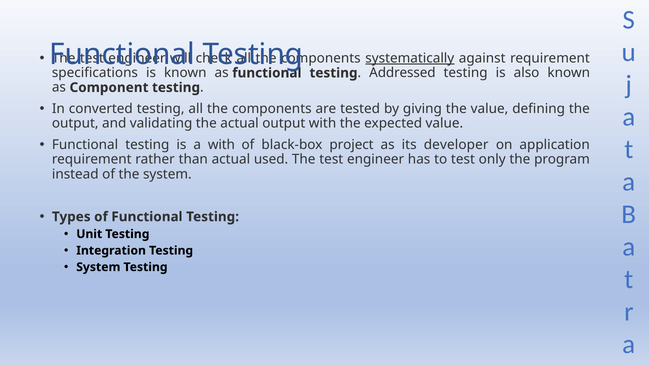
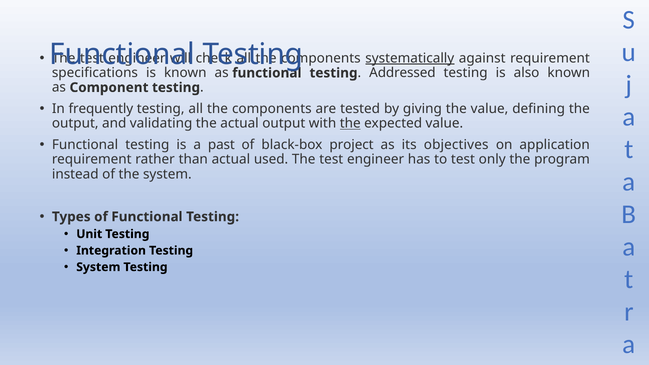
converted: converted -> frequently (101, 109)
the underline: none -> present (350, 124)
a with: with -> past (221, 145)
developer: developer -> objectives (456, 145)
